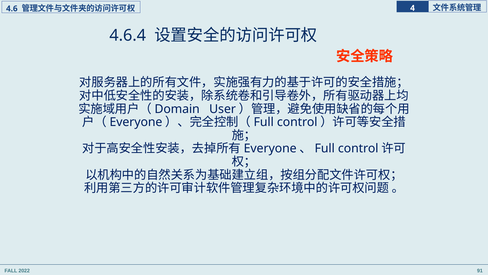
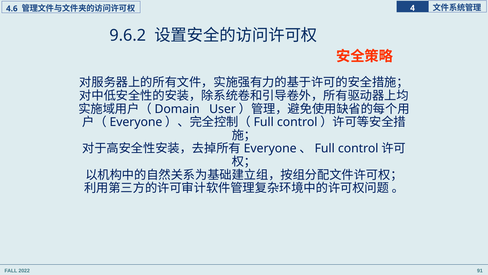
4.6.4: 4.6.4 -> 9.6.2 (128, 36)
